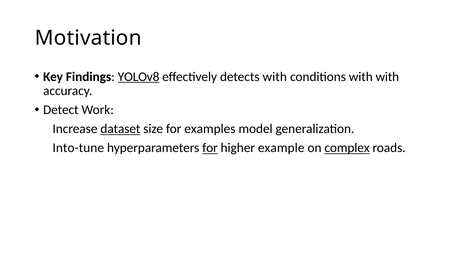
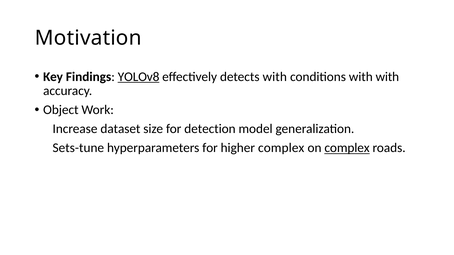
Detect: Detect -> Object (61, 110)
dataset underline: present -> none (120, 129)
examples: examples -> detection (210, 129)
Into-tune: Into-tune -> Sets-tune (78, 148)
for underline: present -> none (210, 148)
higher example: example -> complex (281, 148)
